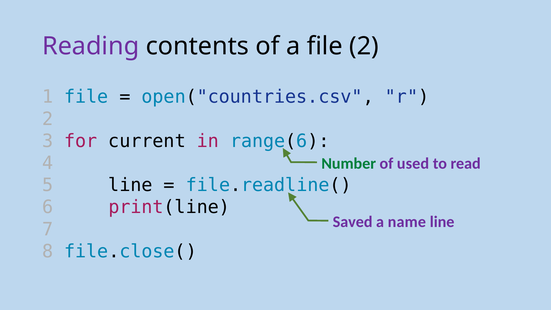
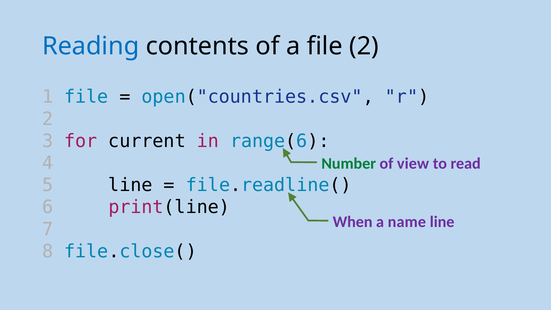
Reading colour: purple -> blue (91, 46)
used: used -> view (413, 163)
Saved: Saved -> When (353, 222)
